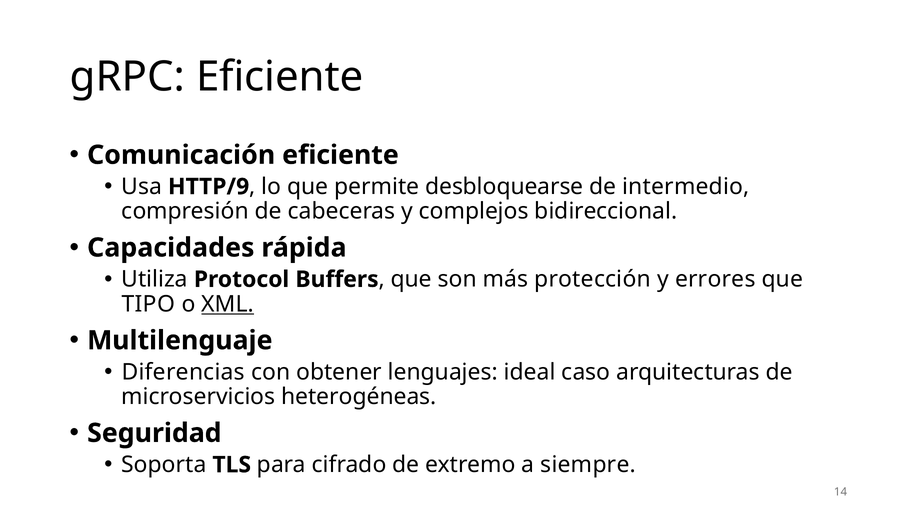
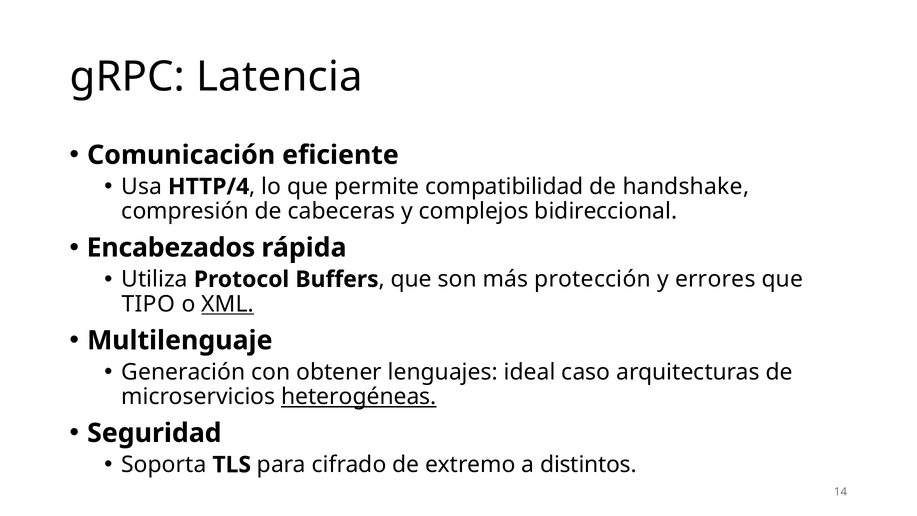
gRPC Eficiente: Eficiente -> Latencia (280, 77)
HTTP/9: HTTP/9 -> HTTP/4 (209, 187)
desbloquearse: desbloquearse -> compatibilidad (504, 187)
intermedio: intermedio -> handshake (686, 187)
Capacidades: Capacidades -> Encabezados (171, 248)
Diferencias: Diferencias -> Generación (183, 372)
heterogéneas underline: none -> present (359, 397)
siempre: siempre -> distintos (588, 465)
